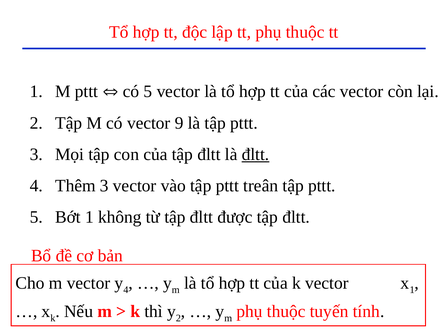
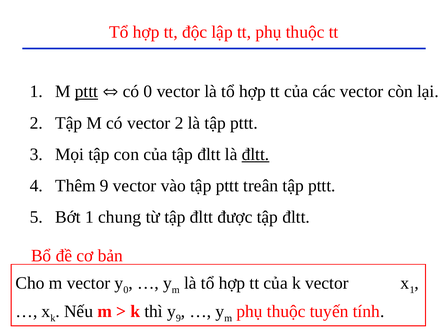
pttt underline: none -> present (86, 92)
có 5: 5 -> 0 (148, 92)
vector 9: 9 -> 2 (179, 123)
Thêm 3: 3 -> 9 (104, 186)
không: không -> chung (120, 217)
4: 4 -> 0 (126, 290)
2: 2 -> 9 (178, 318)
